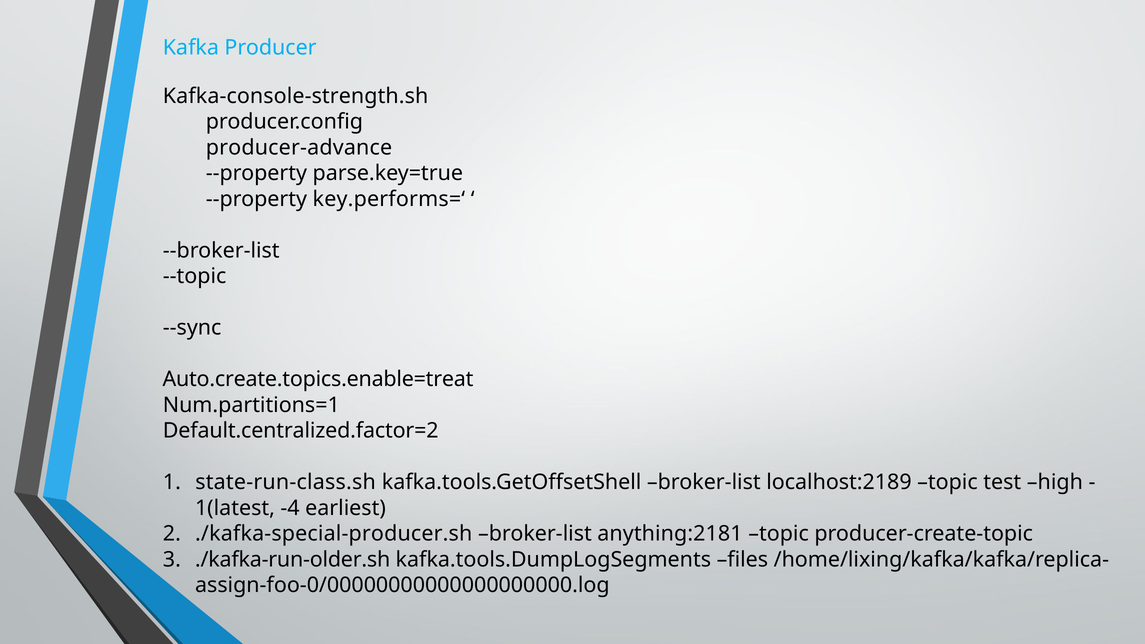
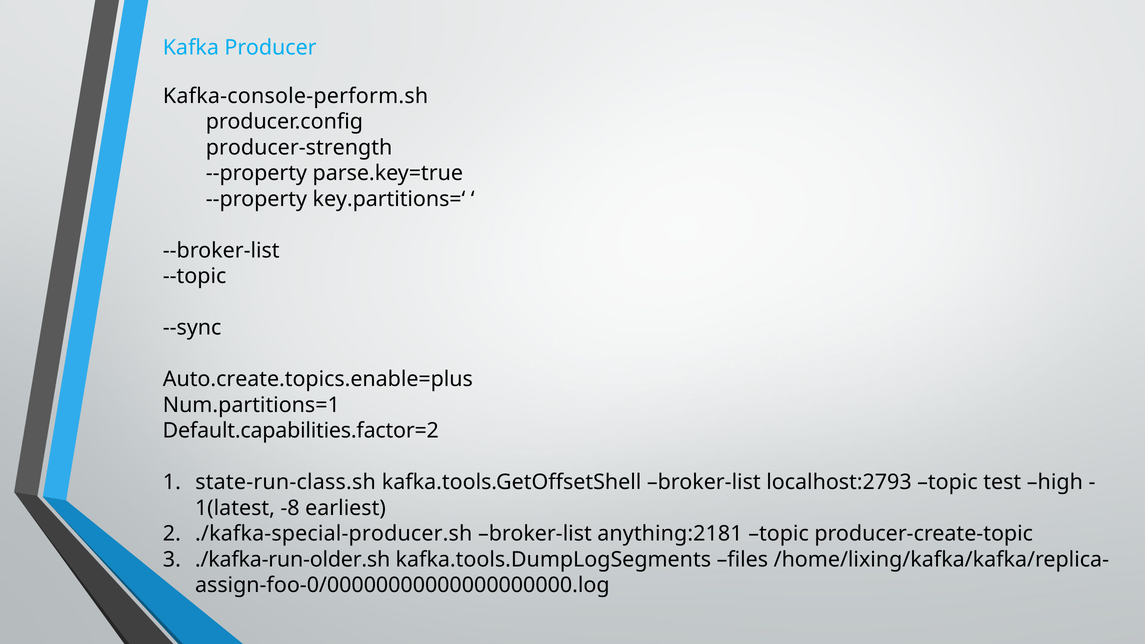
Kafka-console-strength.sh: Kafka-console-strength.sh -> Kafka-console-perform.sh (296, 96)
producer-advance: producer-advance -> producer-strength (299, 147)
key.performs=‘: key.performs=‘ -> key.partitions=‘ (389, 199)
Auto.create.topics.enable=treat: Auto.create.topics.enable=treat -> Auto.create.topics.enable=plus (318, 379)
Default.centralized.factor=2: Default.centralized.factor=2 -> Default.capabilities.factor=2 (301, 431)
localhost:2189: localhost:2189 -> localhost:2793 (839, 482)
-4: -4 -> -8 (290, 508)
